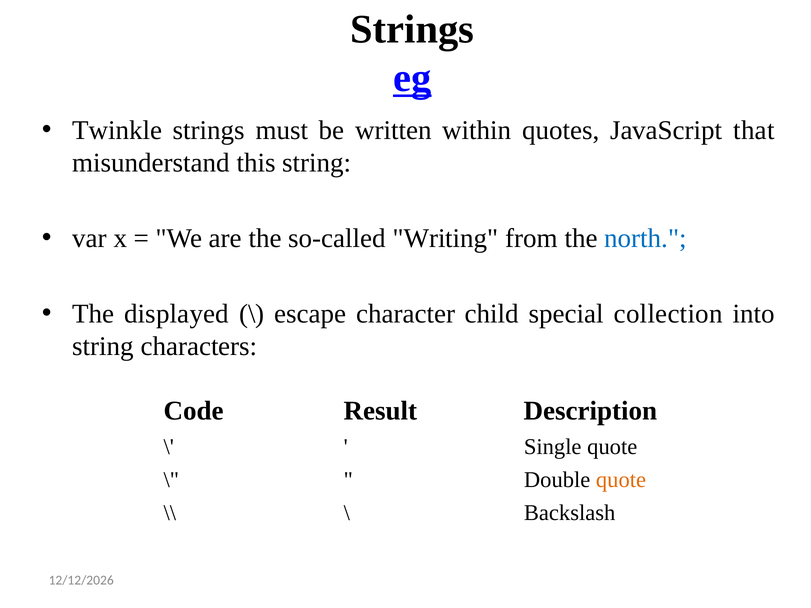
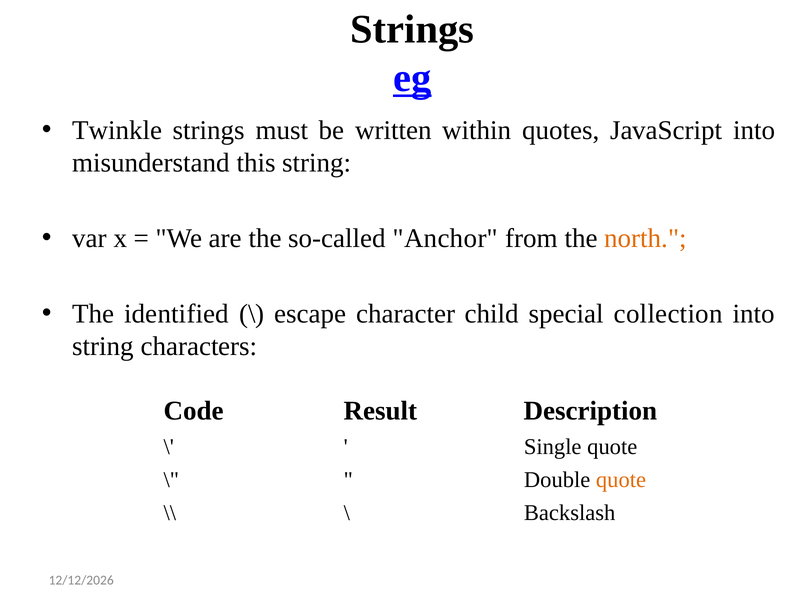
JavaScript that: that -> into (754, 130)
Writing: Writing -> Anchor (445, 238)
north colour: blue -> orange (645, 238)
displayed: displayed -> identified (177, 314)
